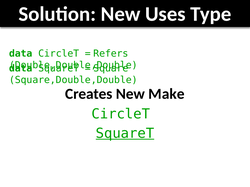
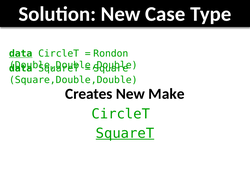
Uses: Uses -> Case (165, 14)
data underline: none -> present (21, 54)
Refers: Refers -> Rondon (111, 54)
